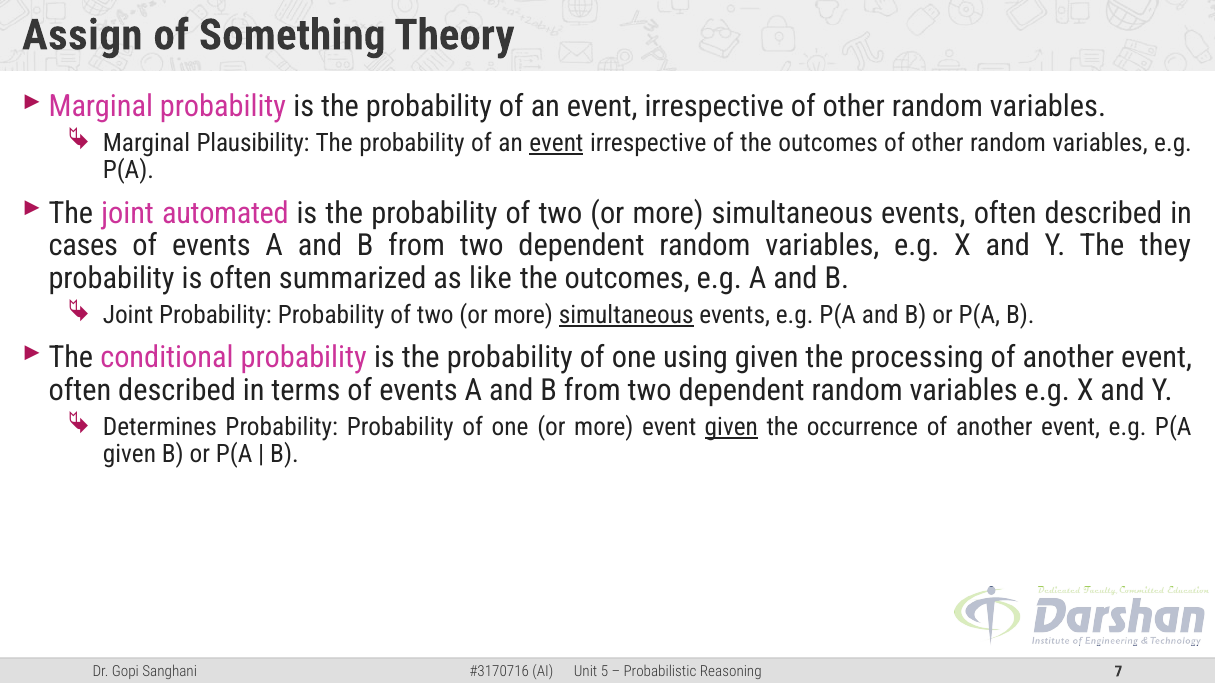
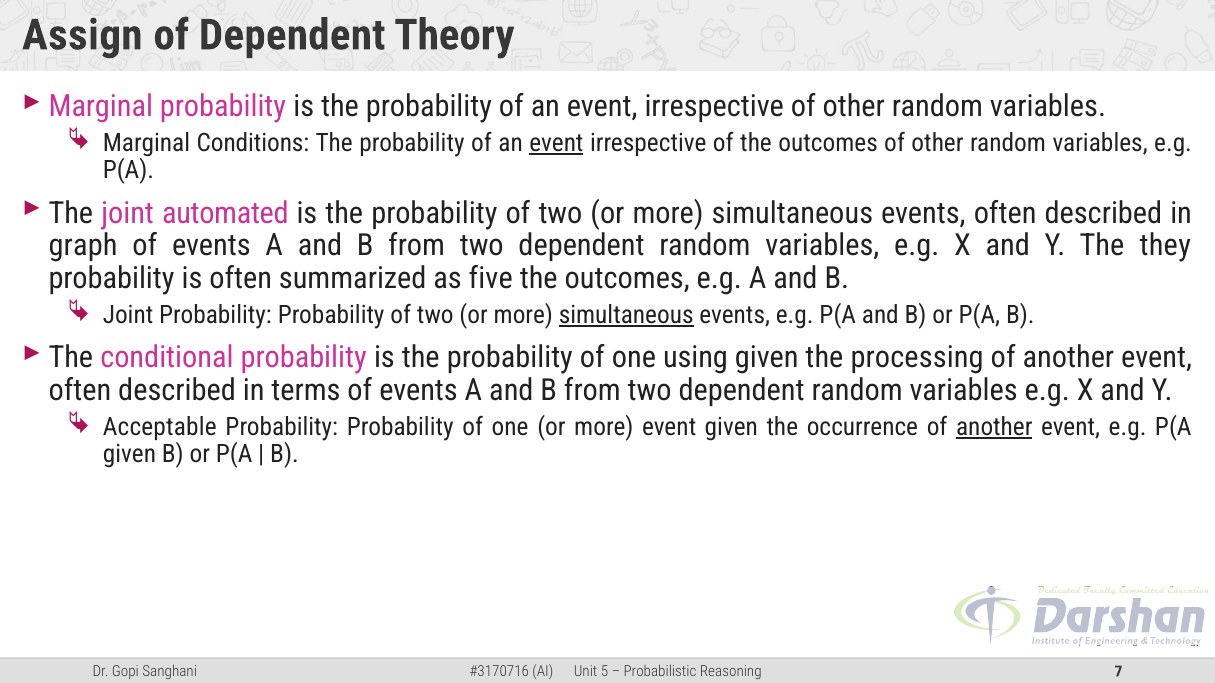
of Something: Something -> Dependent (292, 35)
Plausibility: Plausibility -> Conditions (253, 143)
cases: cases -> graph (83, 246)
like: like -> five (491, 279)
Determines: Determines -> Acceptable (160, 427)
given underline: present -> none (731, 427)
another underline: none -> present (994, 427)
